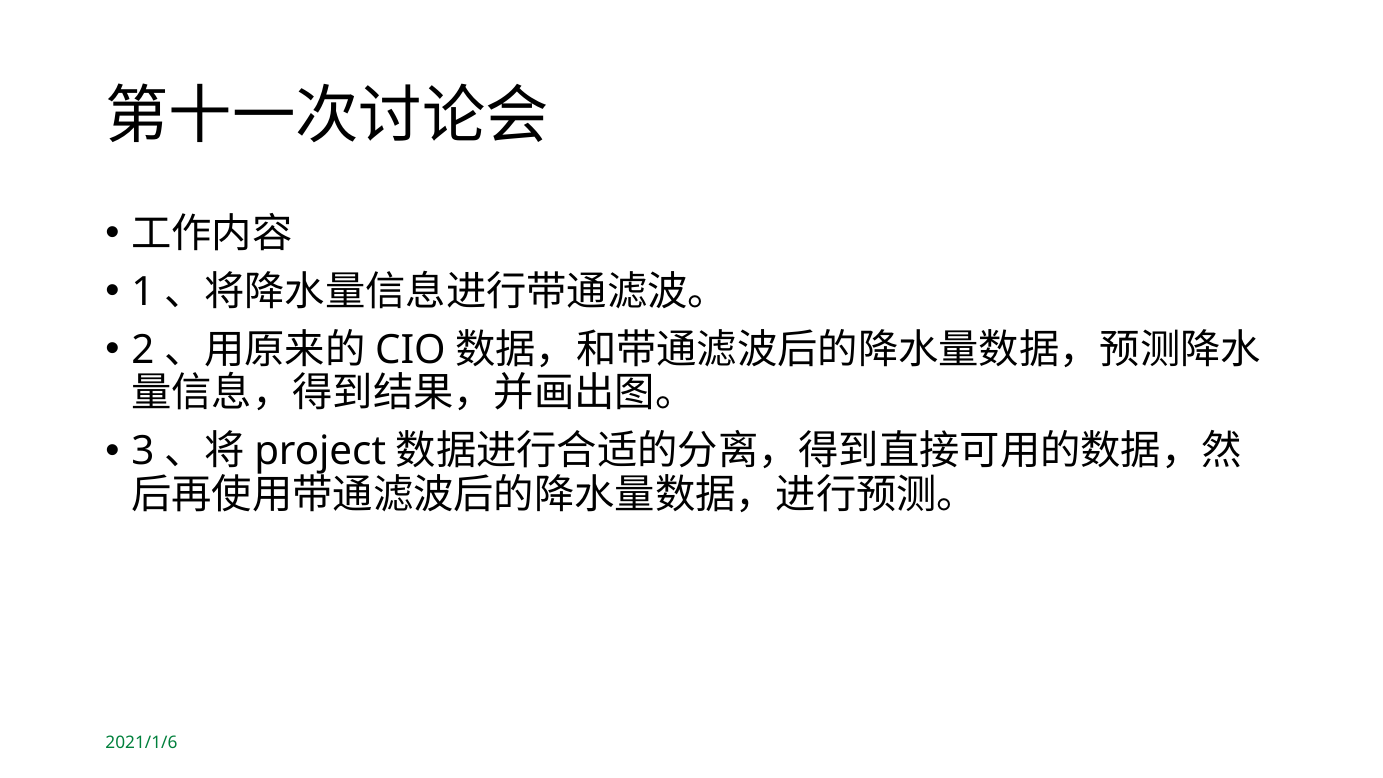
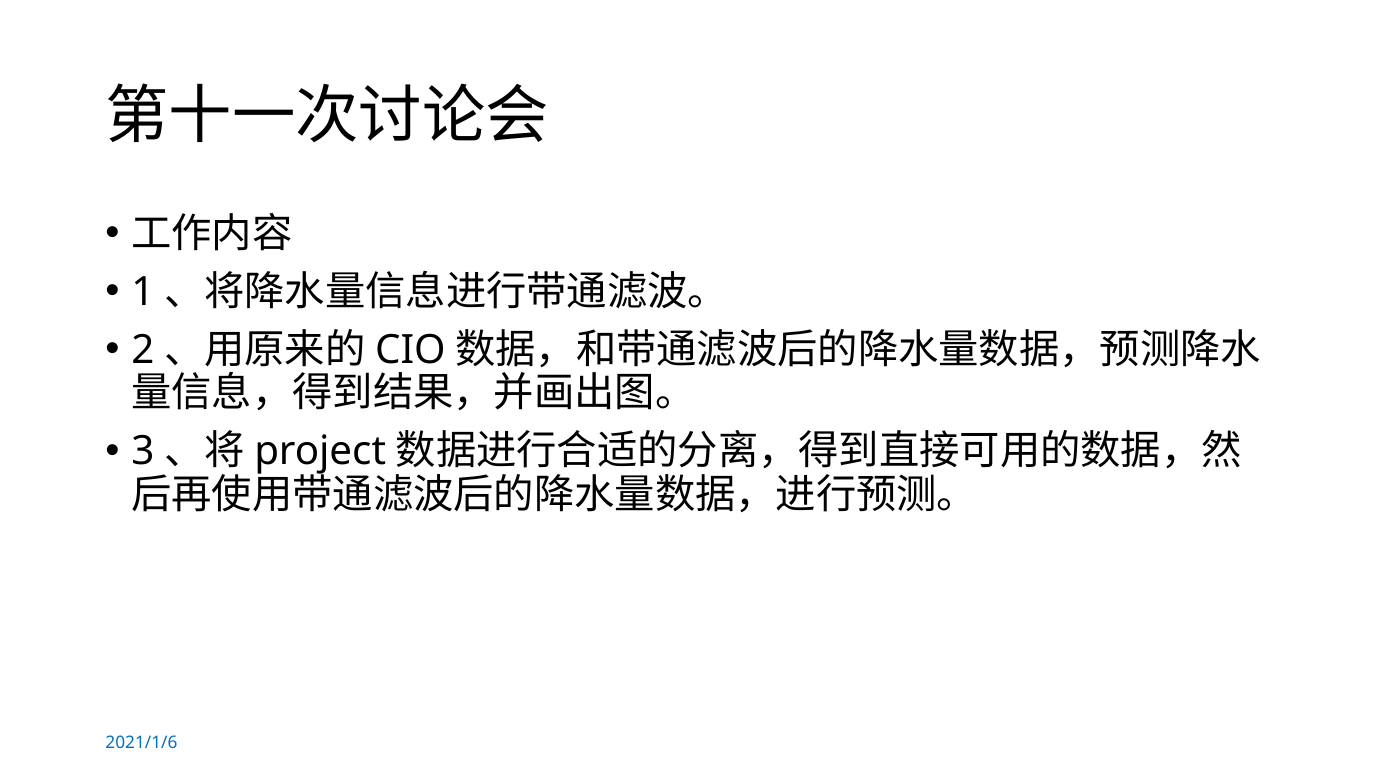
2021/1/6 colour: green -> blue (141, 743)
